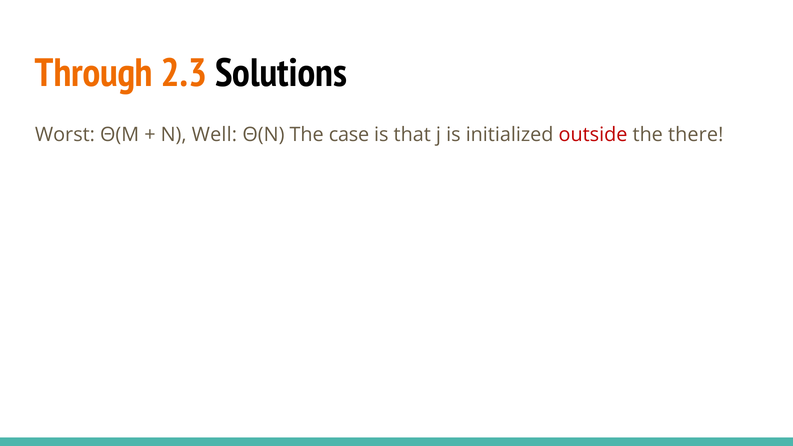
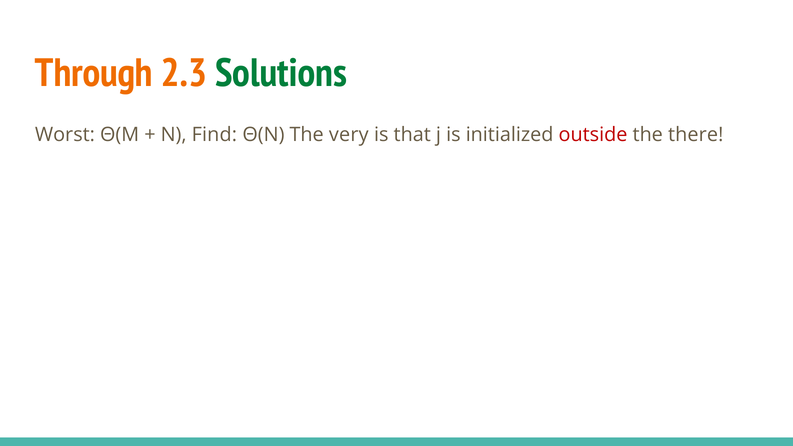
Solutions colour: black -> green (281, 73)
Well: Well -> Find (214, 135)
case: case -> very (349, 135)
